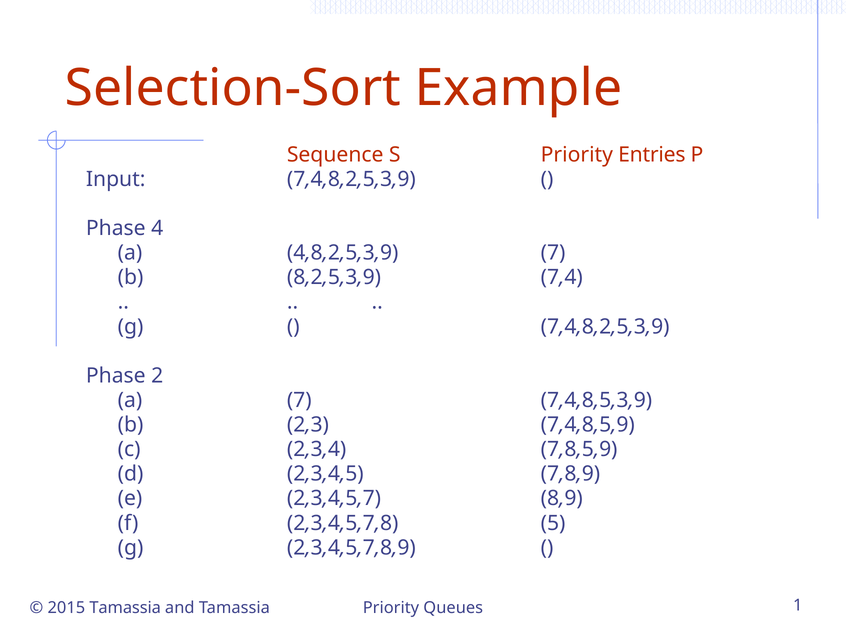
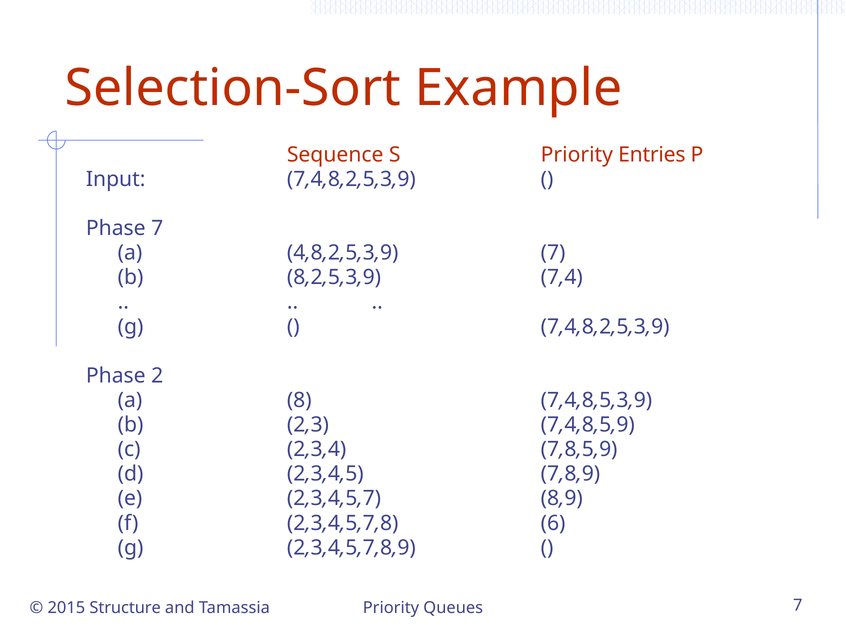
Phase 4: 4 -> 7 (157, 228)
a 7: 7 -> 8 (299, 400)
5: 5 -> 6 (553, 523)
2015 Tamassia: Tamassia -> Structure (125, 607)
Queues 1: 1 -> 7 (798, 605)
